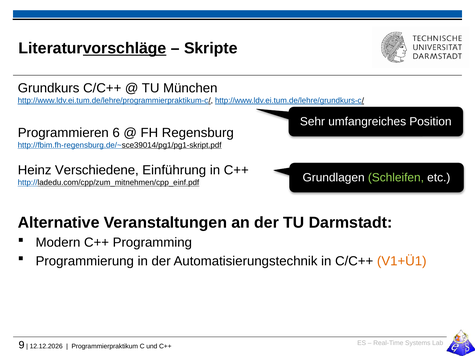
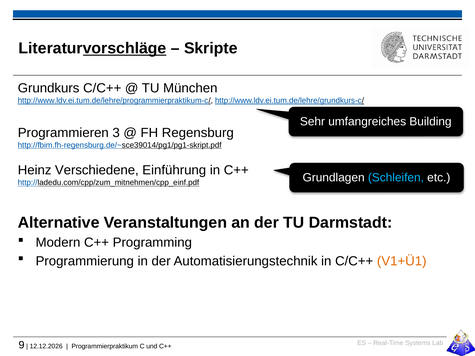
Position: Position -> Building (431, 122)
6: 6 -> 3 (116, 133)
Schleifen colour: light green -> light blue (396, 178)
